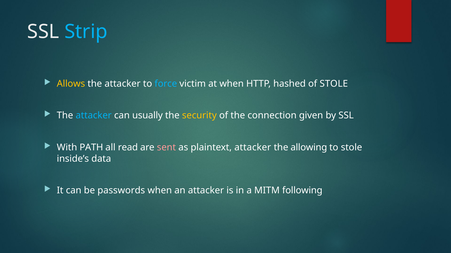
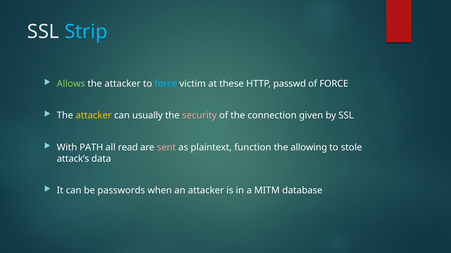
Allows colour: yellow -> light green (71, 84)
at when: when -> these (232, 84)
hashed: hashed -> passwd (290, 84)
of STOLE: STOLE -> FORCE (334, 84)
attacker colour: light blue -> yellow (94, 116)
security colour: yellow -> pink (199, 116)
plaintext attacker: attacker -> function (253, 148)
inside’s: inside’s -> attack’s (73, 159)
following: following -> database (302, 191)
